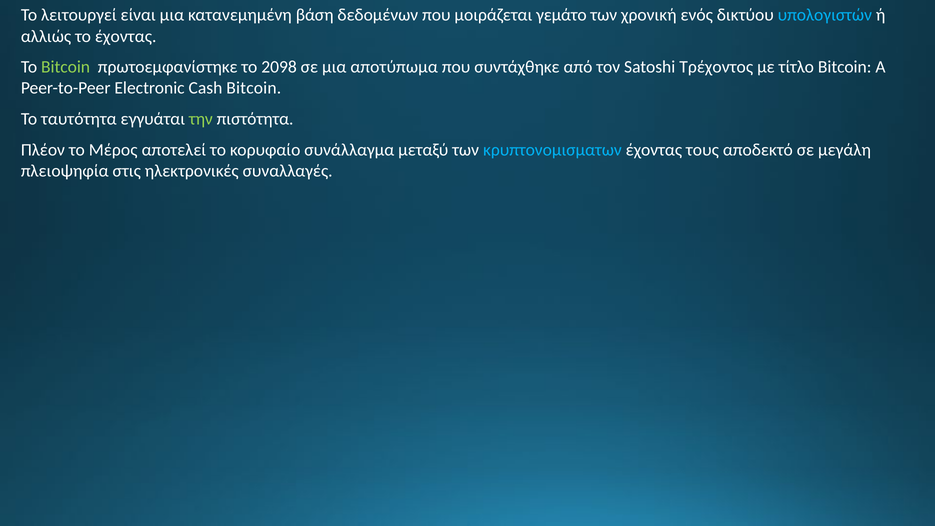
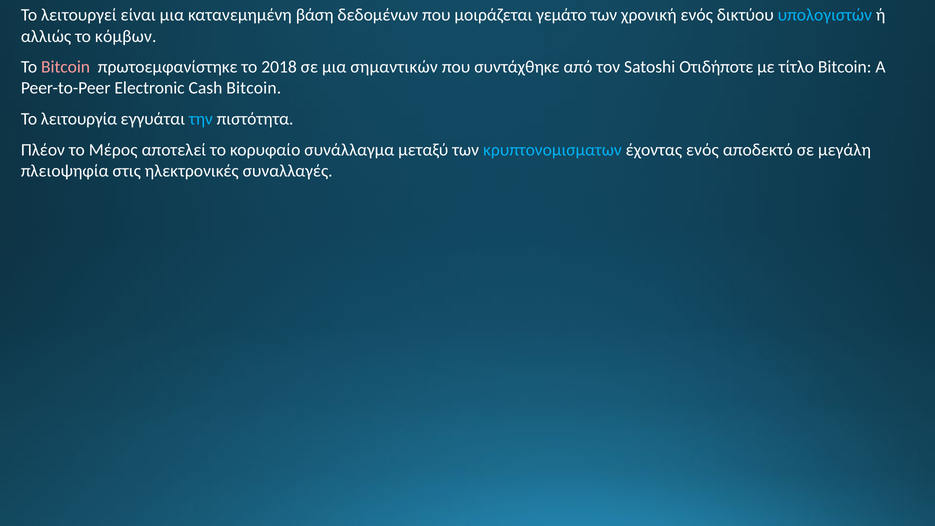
το έχοντας: έχοντας -> κόμβων (126, 36)
Bitcoin colour: light green -> pink (66, 67)
2098: 2098 -> 2018 (279, 67)
αποτύπωμα: αποτύπωμα -> σημαντικών (394, 67)
Τρέχοντος: Τρέχοντος -> Οτιδήποτε (716, 67)
ταυτότητα: ταυτότητα -> λειτουργία (79, 119)
την colour: light green -> light blue (201, 119)
έχοντας τους: τους -> ενός (702, 150)
